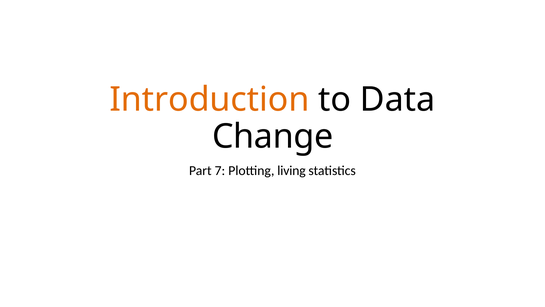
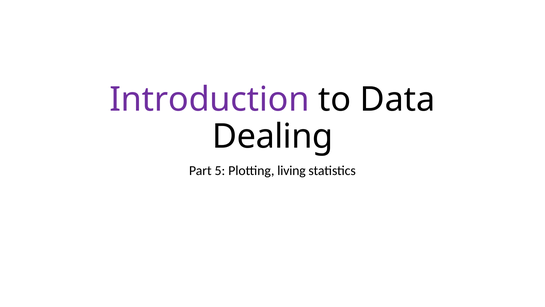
Introduction colour: orange -> purple (209, 99)
Change: Change -> Dealing (273, 136)
7: 7 -> 5 (220, 170)
